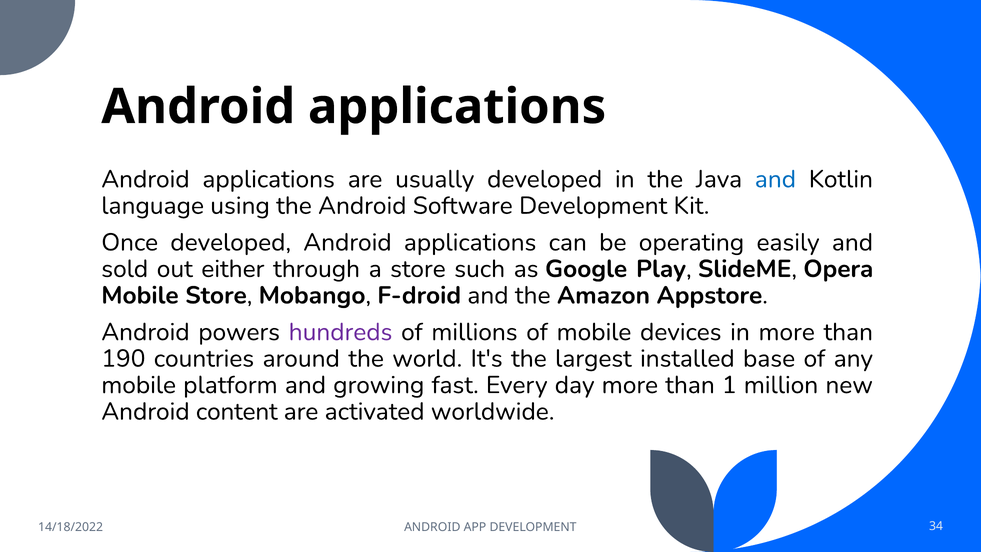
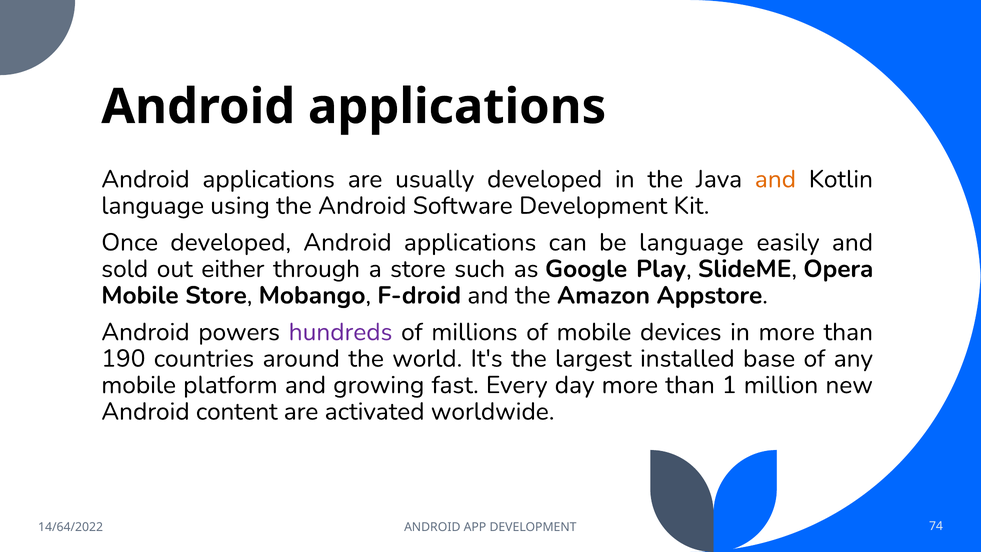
and colour: blue -> orange (775, 179)
be operating: operating -> language (691, 242)
14/18/2022: 14/18/2022 -> 14/64/2022 (71, 527)
34: 34 -> 74 (936, 526)
